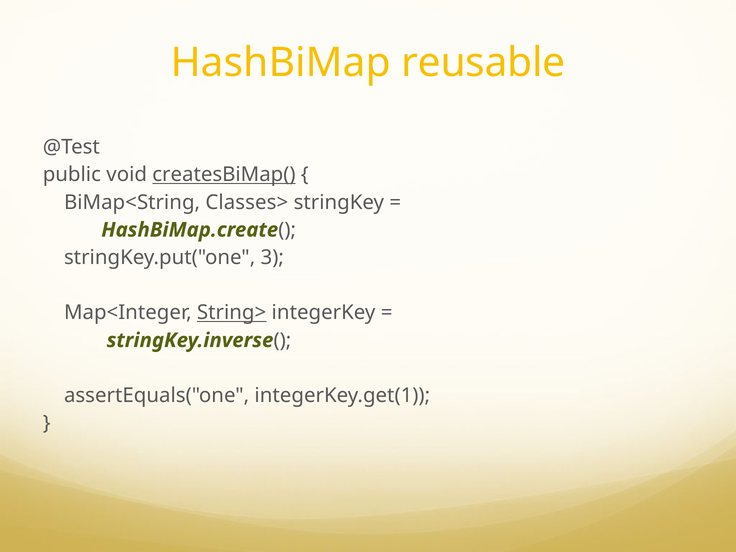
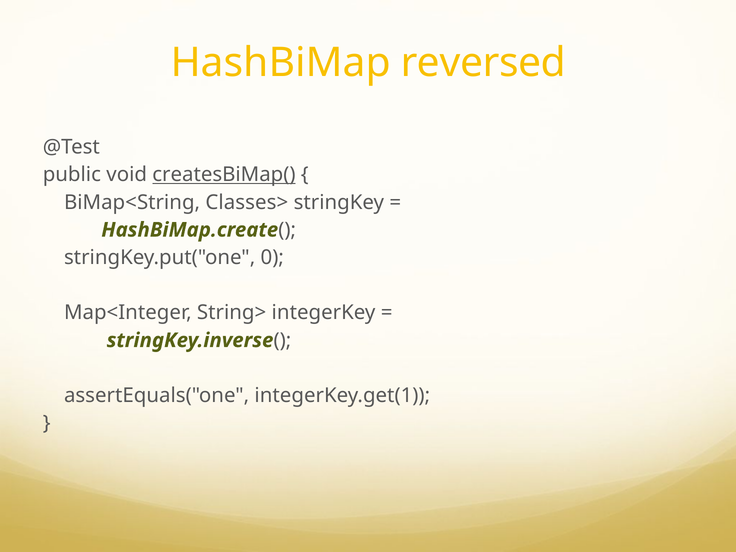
reusable: reusable -> reversed (483, 63)
3: 3 -> 0 (272, 258)
String> underline: present -> none (232, 313)
